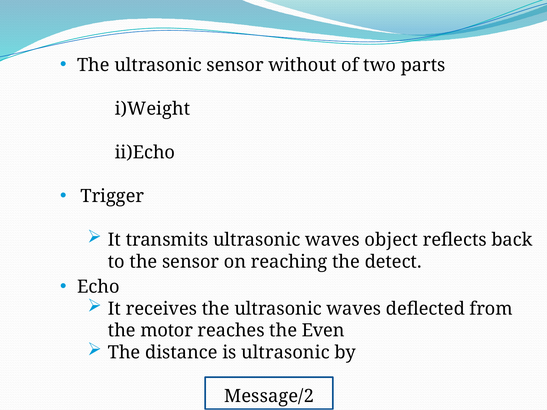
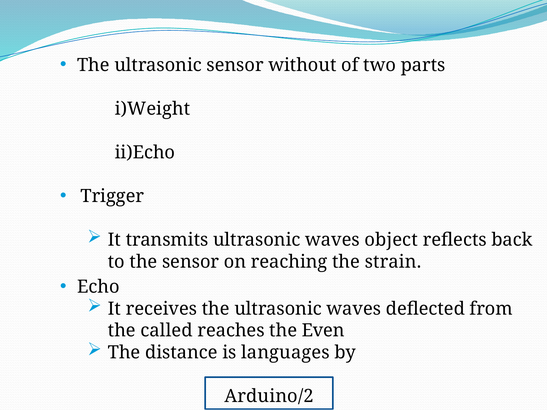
detect: detect -> strain (393, 262)
motor: motor -> called (166, 331)
is ultrasonic: ultrasonic -> languages (285, 353)
Message/2: Message/2 -> Arduino/2 (269, 396)
